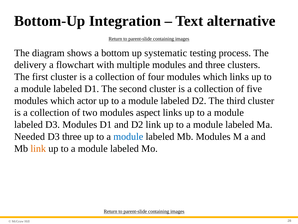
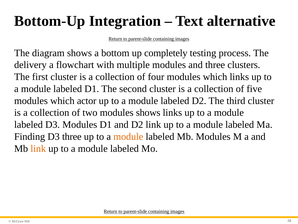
systematic: systematic -> completely (166, 53)
modules aspect: aspect -> shows (148, 112)
Needed: Needed -> Finding (30, 136)
module colour: blue -> orange (128, 136)
